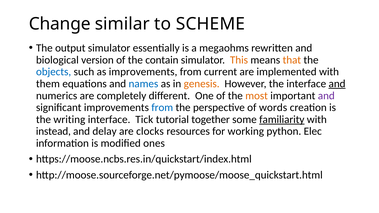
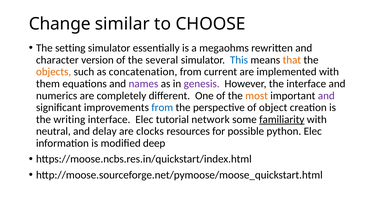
SCHEME: SCHEME -> CHOOSE (211, 24)
output: output -> setting (70, 48)
biological: biological -> character (57, 60)
contain: contain -> several (162, 60)
This colour: orange -> blue (239, 60)
objects colour: blue -> orange (54, 72)
as improvements: improvements -> concatenation (143, 72)
names colour: blue -> purple (143, 84)
genesis colour: orange -> purple (202, 84)
and underline: present -> none (337, 84)
words: words -> object (273, 108)
interface Tick: Tick -> Elec (144, 120)
together: together -> network (211, 120)
instead: instead -> neutral (53, 131)
working: working -> possible (246, 131)
ones: ones -> deep (154, 143)
